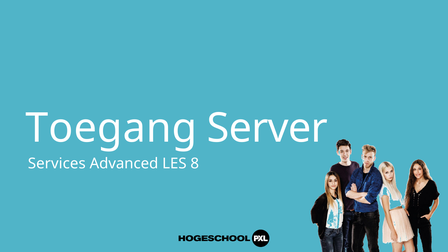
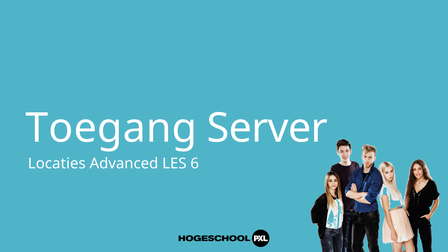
Services: Services -> Locaties (57, 164)
8: 8 -> 6 (195, 164)
